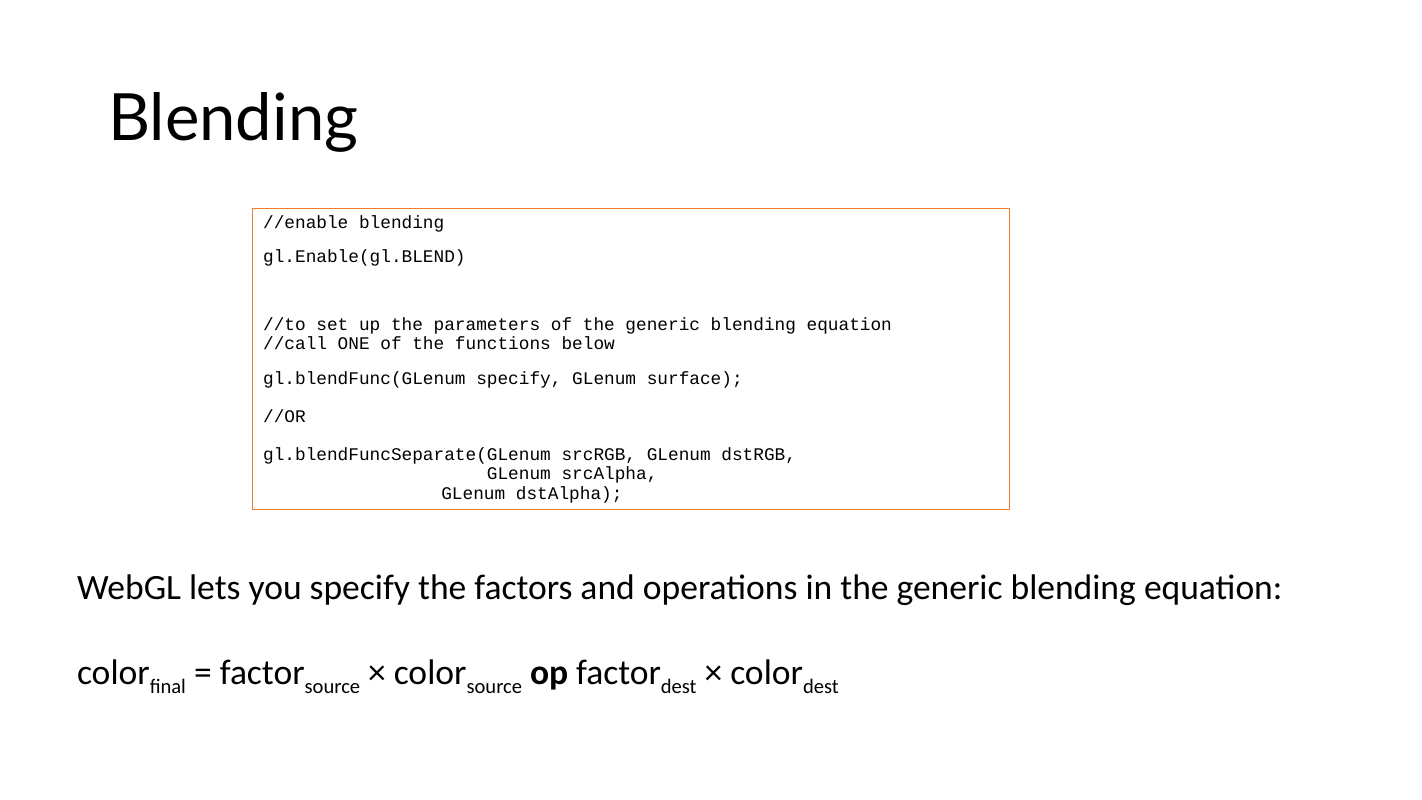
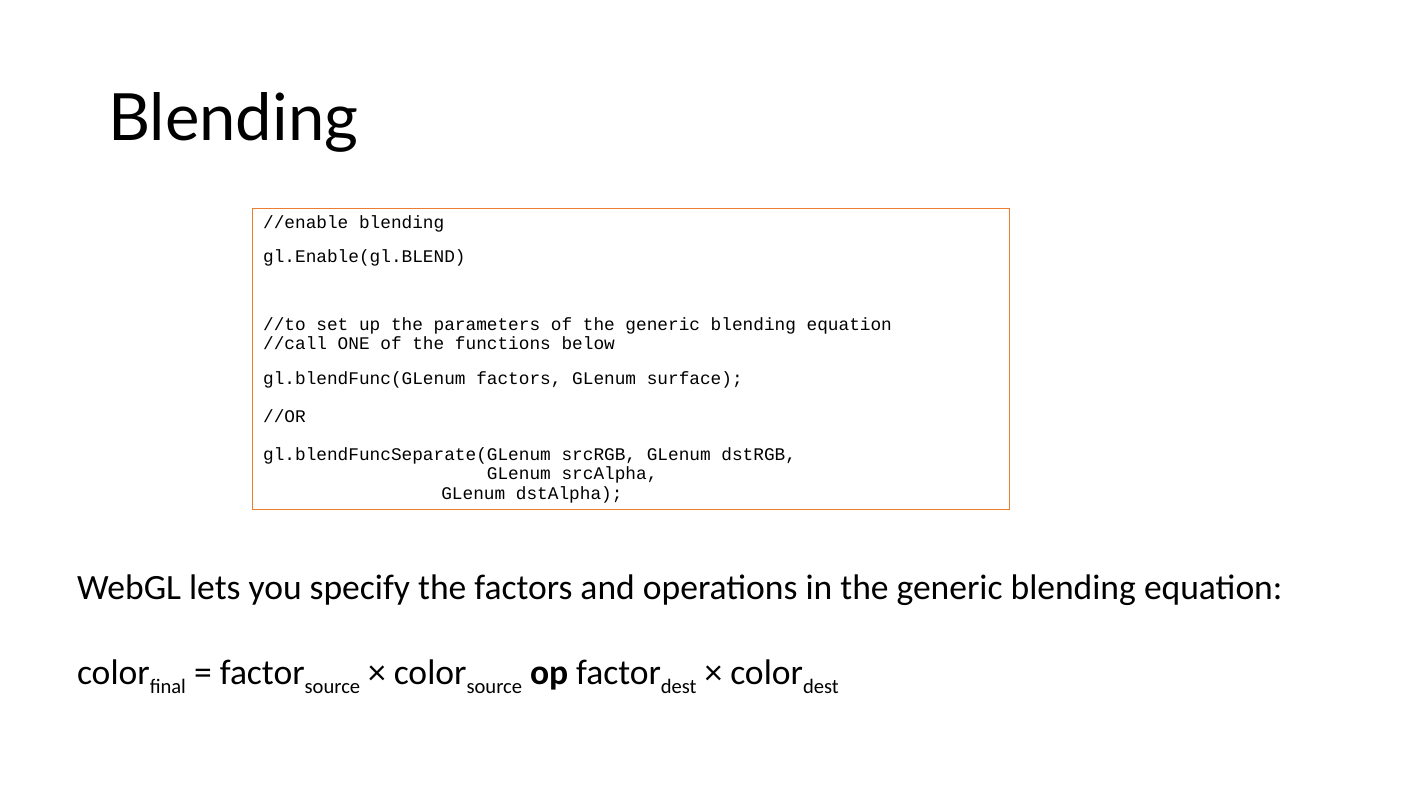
gl.blendFunc(GLenum specify: specify -> factors (519, 378)
